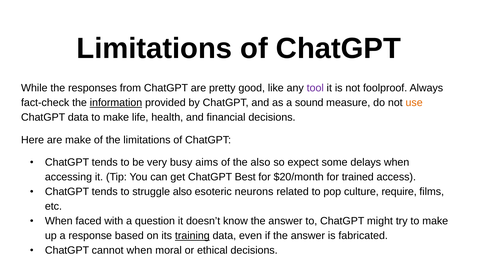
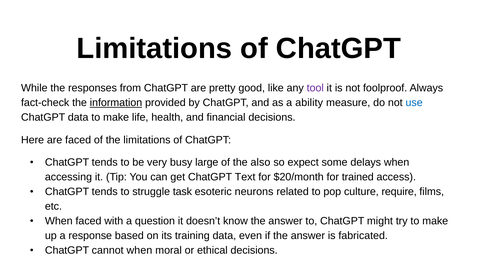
sound: sound -> ability (309, 103)
use colour: orange -> blue (414, 103)
are make: make -> faced (78, 140)
aims: aims -> large (207, 162)
Best: Best -> Text (245, 177)
struggle also: also -> task (182, 192)
training underline: present -> none (192, 236)
